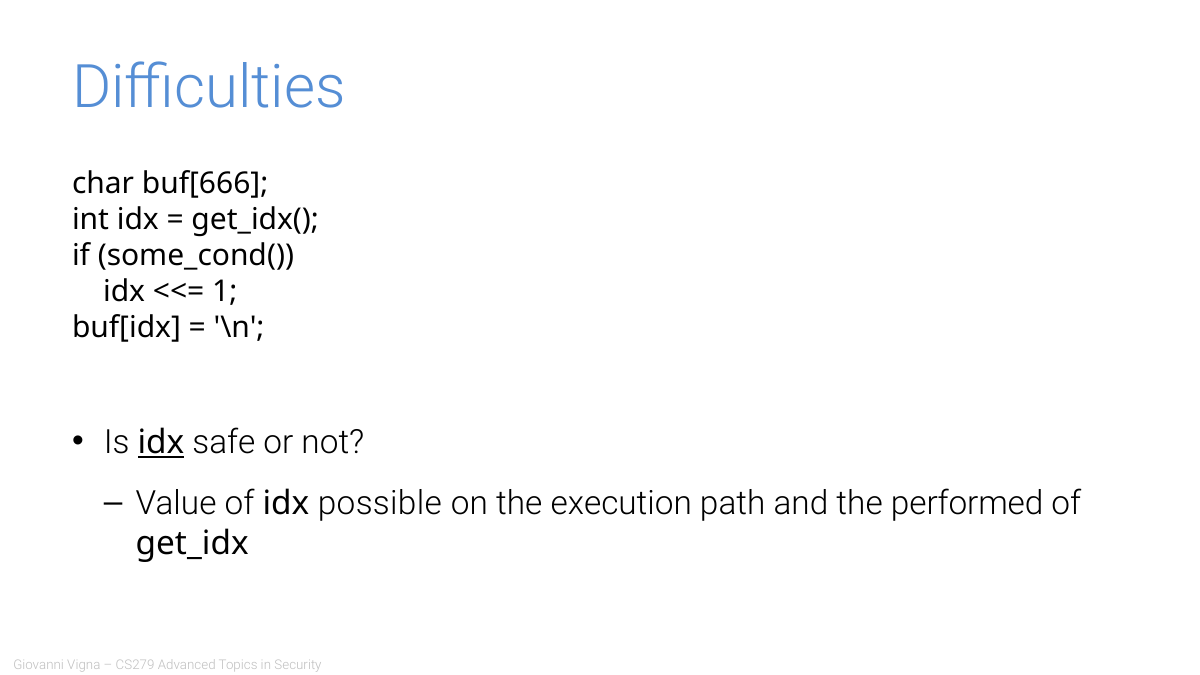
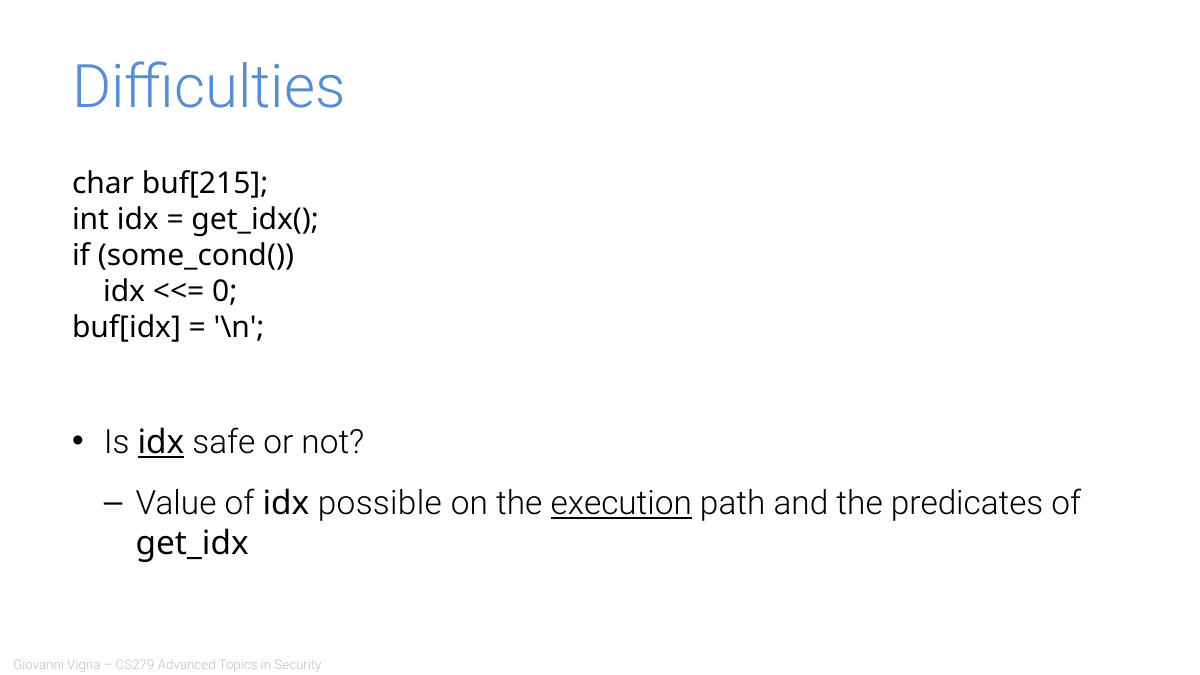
buf[666: buf[666 -> buf[215 (205, 184)
1: 1 -> 0 (225, 292)
execution underline: none -> present (621, 503)
performed: performed -> predicates (967, 503)
